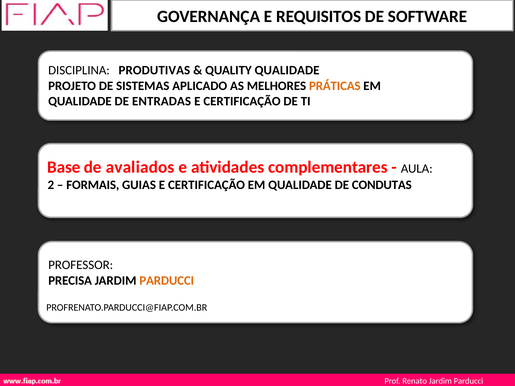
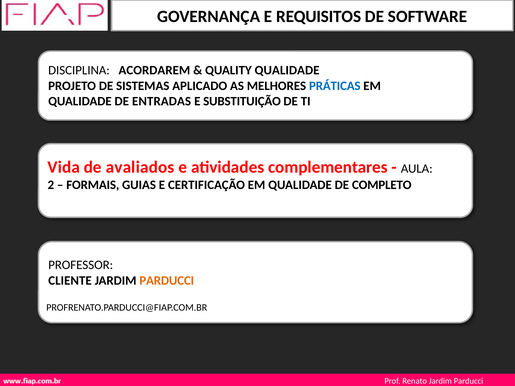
PRODUTIVAS: PRODUTIVAS -> ACORDAREM (154, 70)
PRÁTICAS colour: orange -> blue (335, 86)
CERTIFICAÇÃO: CERTIFICAÇÃO -> SUBSTITUIÇÃO (242, 101)
Base: Base -> Vida (64, 167)
CONDUTAS: CONDUTAS -> COMPLETO (382, 185)
PRECISA: PRECISA -> CLIENTE (70, 281)
